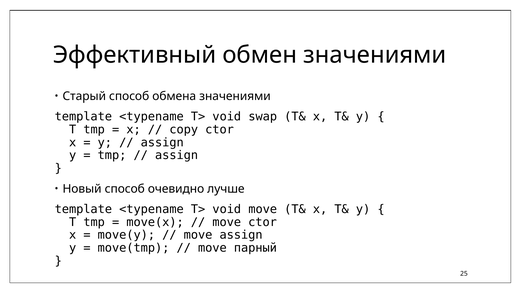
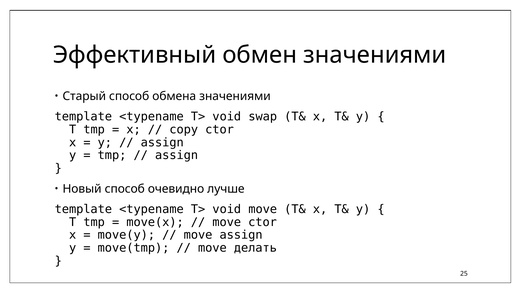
парный: парный -> делать (255, 248)
